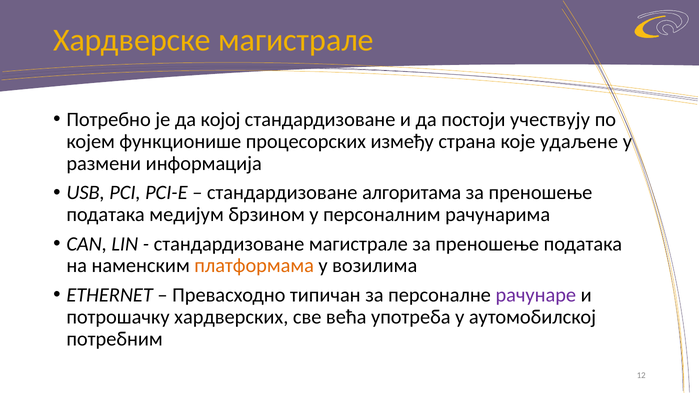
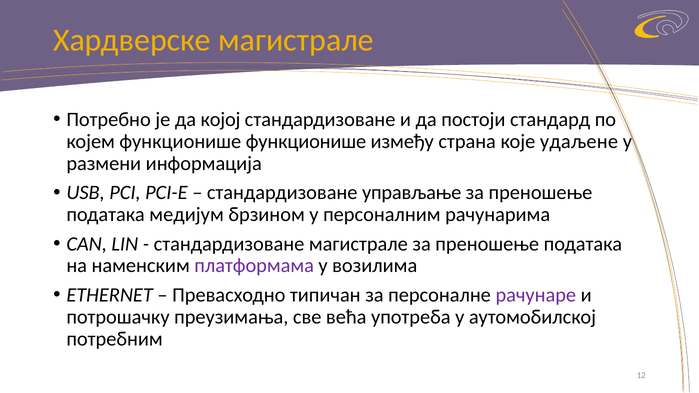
учествују: учествују -> стандард (550, 119)
функционише процесорских: процесорских -> функционише (306, 141)
алгоритама: алгоритама -> управљање (412, 193)
платформама colour: orange -> purple (254, 266)
хардверских: хардверских -> преузимања (231, 317)
